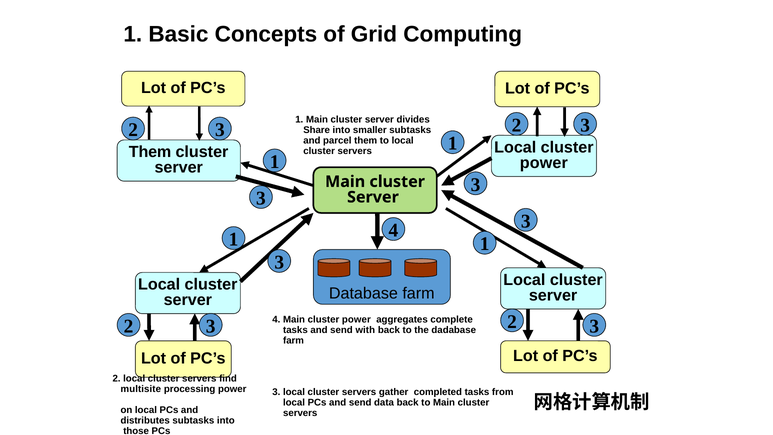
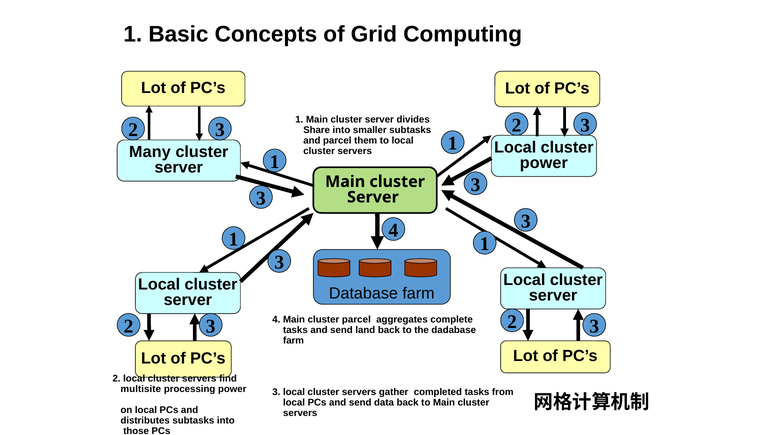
Them: Them -> Many (150, 152)
Main cluster power: power -> parcel (356, 320)
with: with -> land (365, 330)
